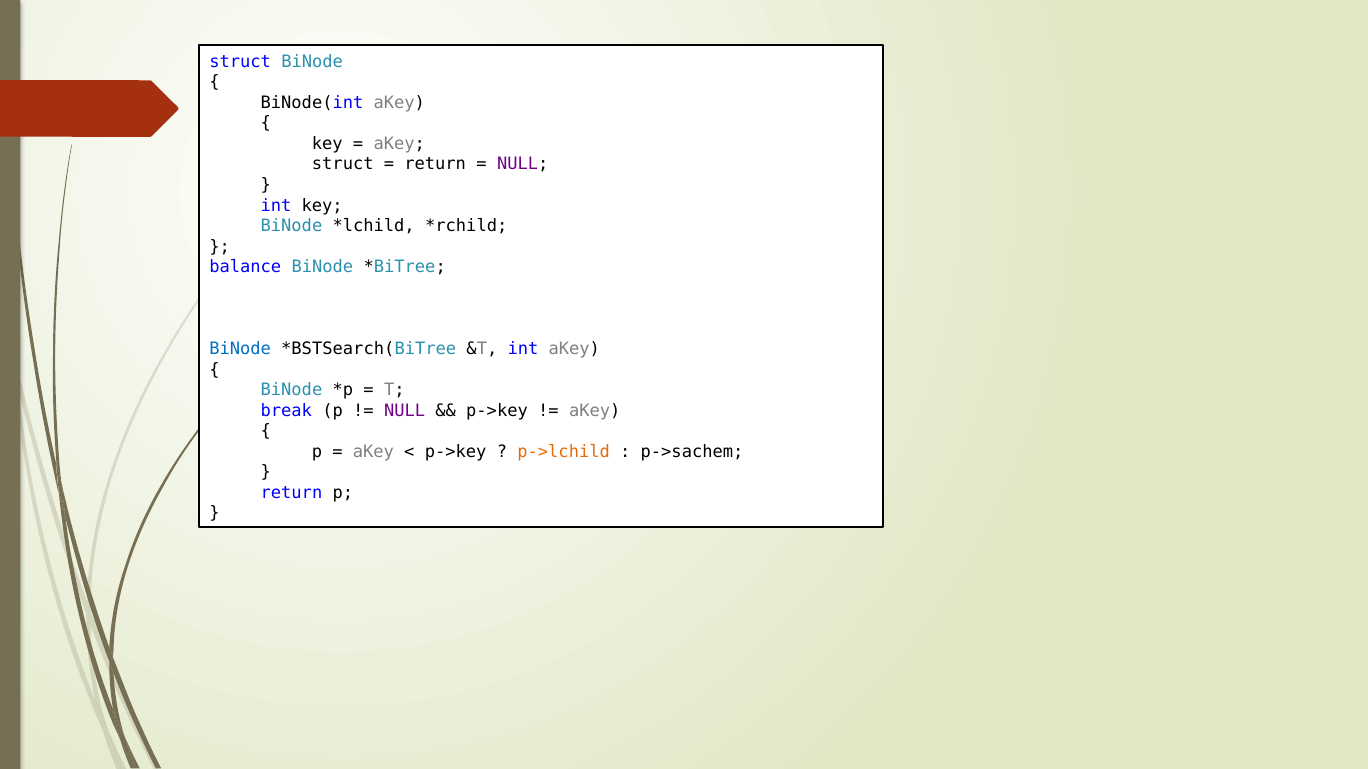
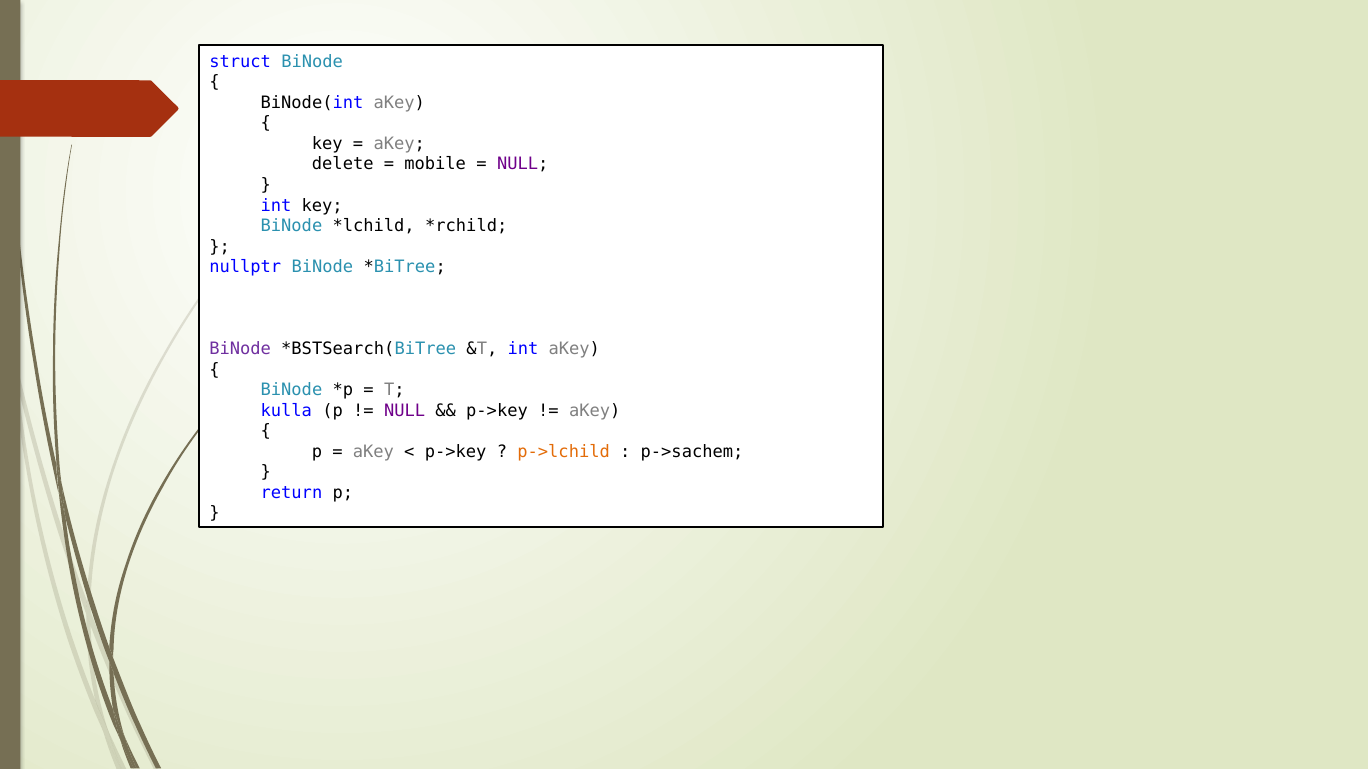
struct: struct -> delete (343, 164)
return: return -> mobile (435, 164)
balance: balance -> nullptr (245, 267)
BiNode colour: blue -> purple (240, 349)
break: break -> kulla (286, 411)
